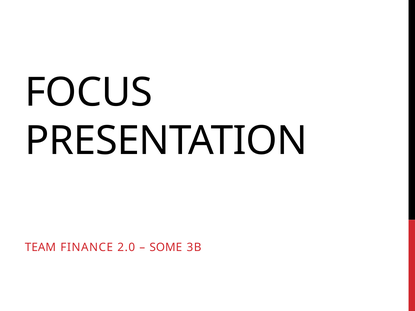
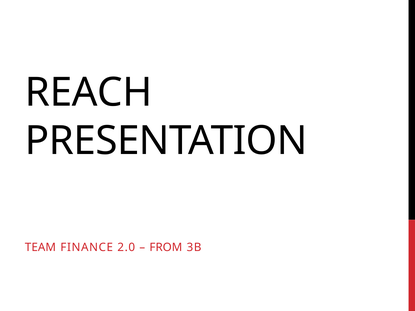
FOCUS: FOCUS -> REACH (89, 93)
SOME: SOME -> FROM (166, 247)
